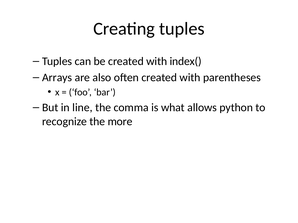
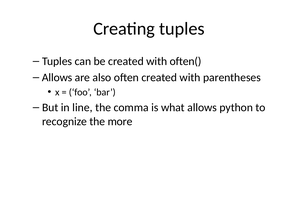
index(: index( -> often( (186, 61)
Arrays: Arrays -> Allows (57, 78)
